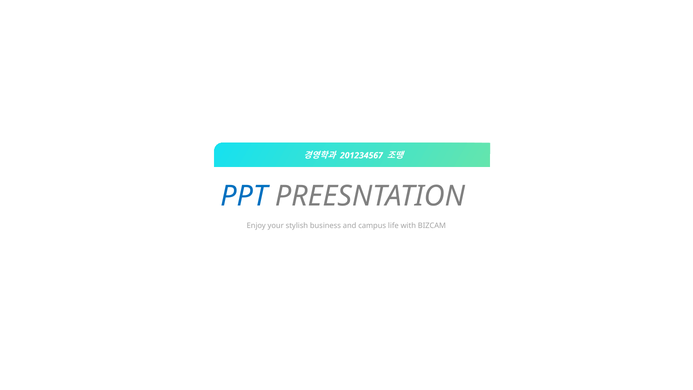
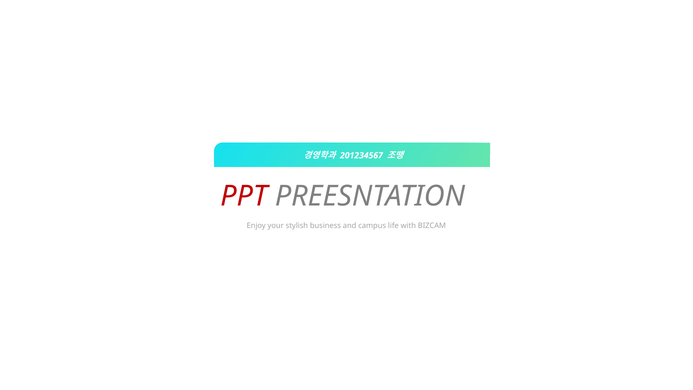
PPT colour: blue -> red (244, 196)
